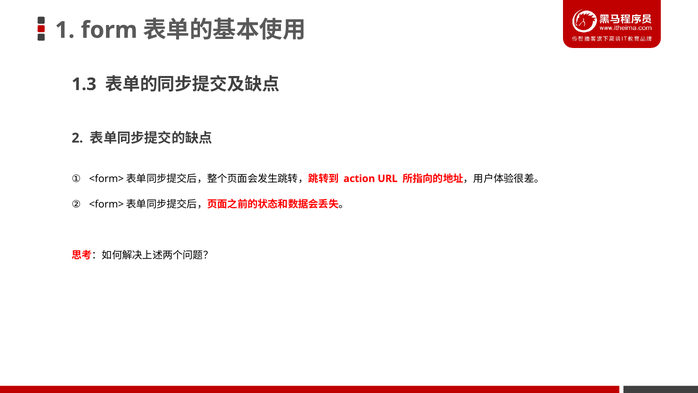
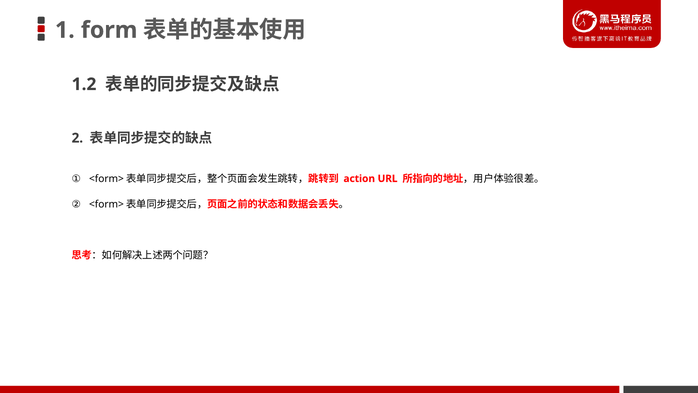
1.3: 1.3 -> 1.2 (84, 84)
